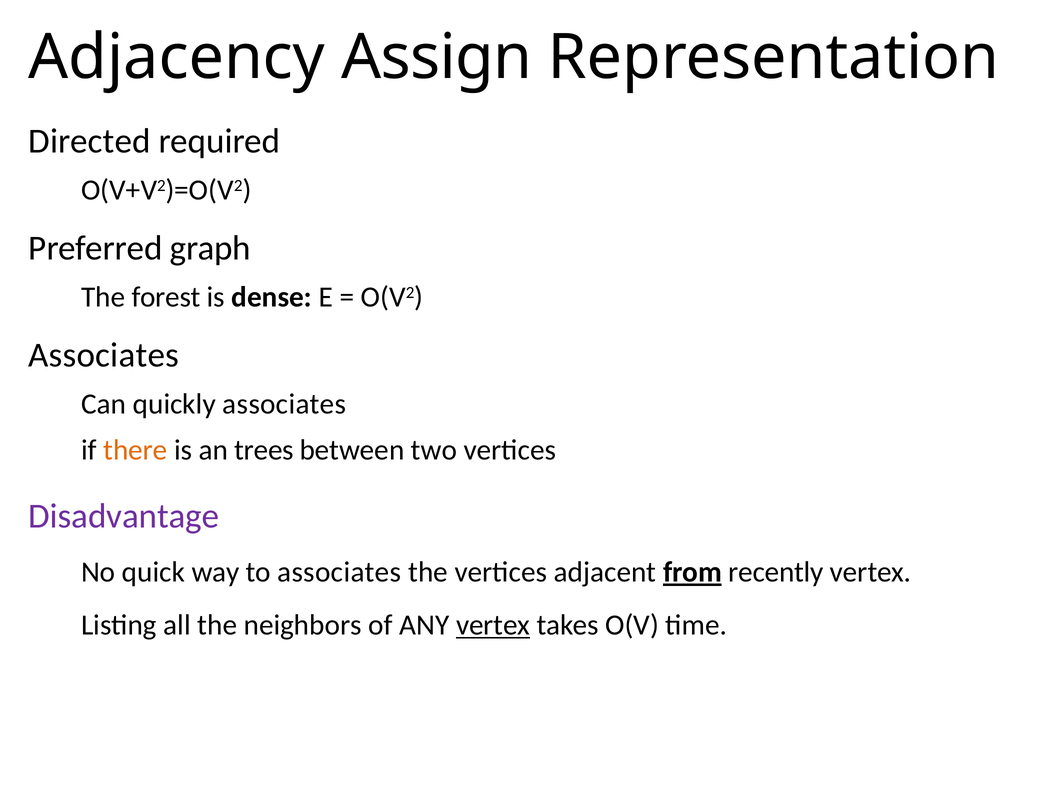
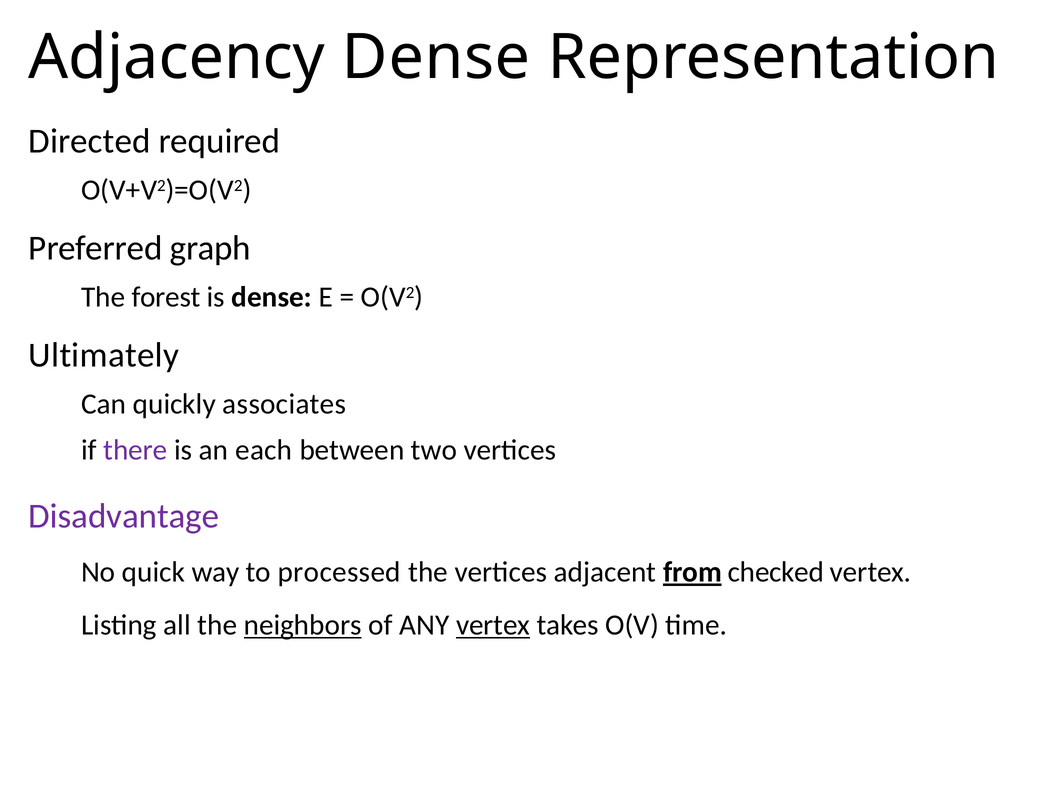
Adjacency Assign: Assign -> Dense (436, 57)
Associates: Associates -> Ultimately (104, 355)
there colour: orange -> purple (135, 450)
trees: trees -> each (264, 450)
to associates: associates -> processed (339, 572)
recently: recently -> checked (776, 572)
neighbors underline: none -> present (303, 625)
